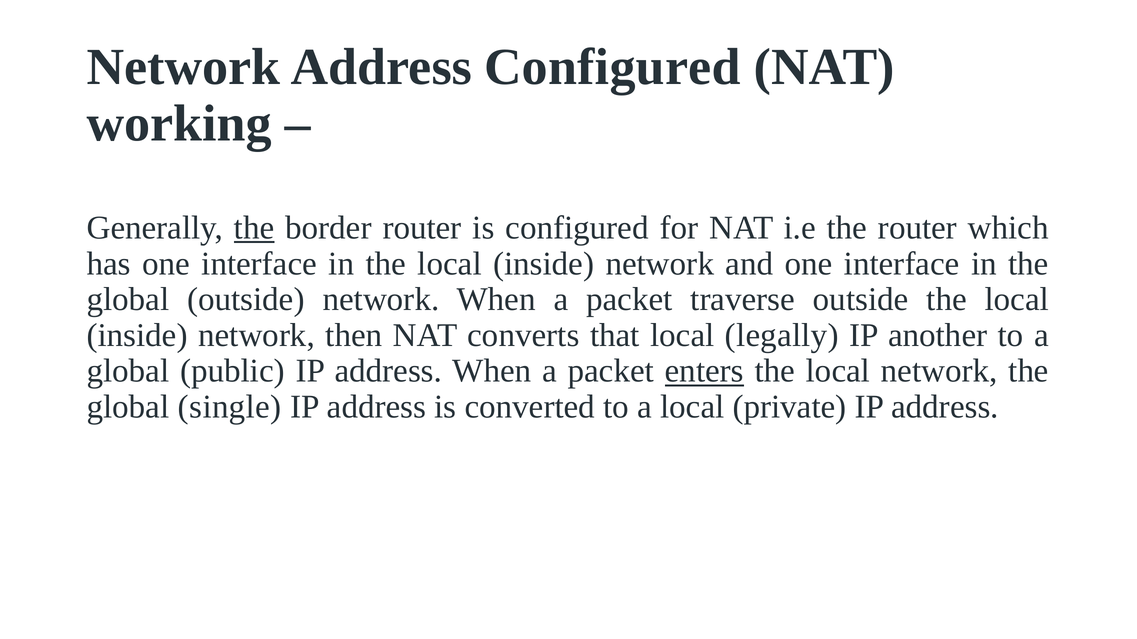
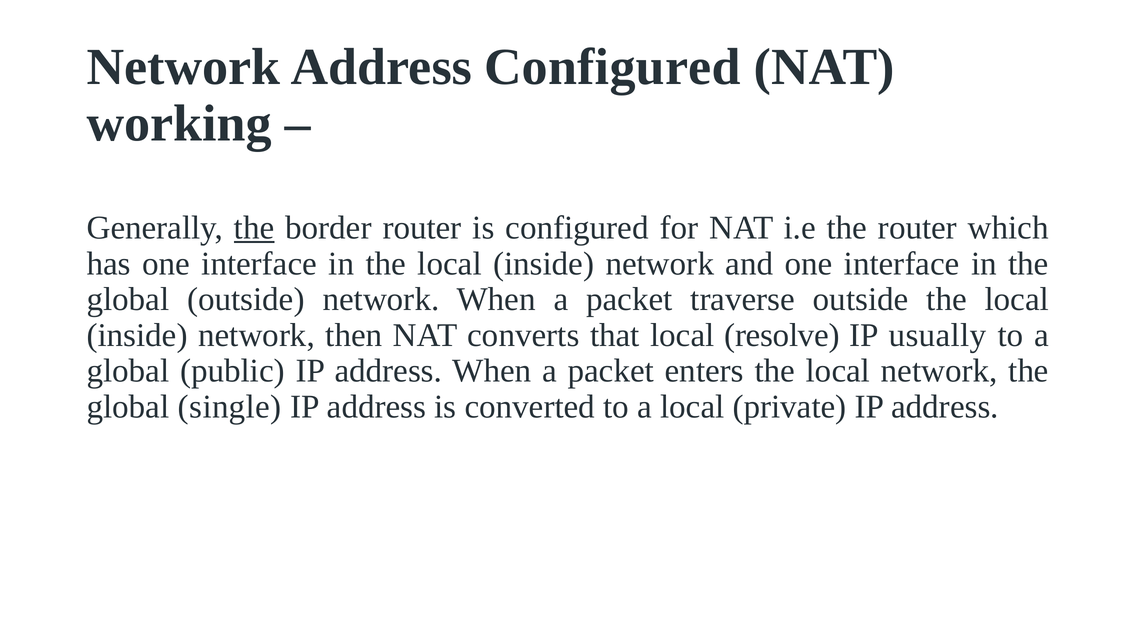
legally: legally -> resolve (782, 336)
another: another -> usually (937, 336)
enters underline: present -> none (704, 371)
